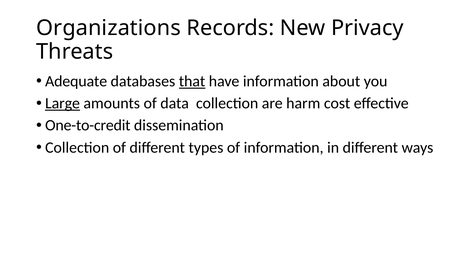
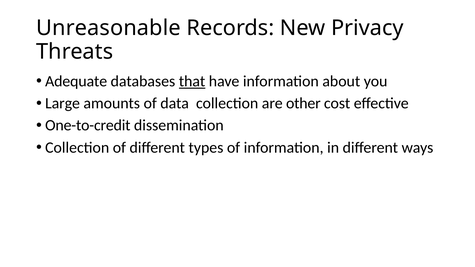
Organizations: Organizations -> Unreasonable (109, 28)
Large underline: present -> none (63, 103)
harm: harm -> other (303, 103)
